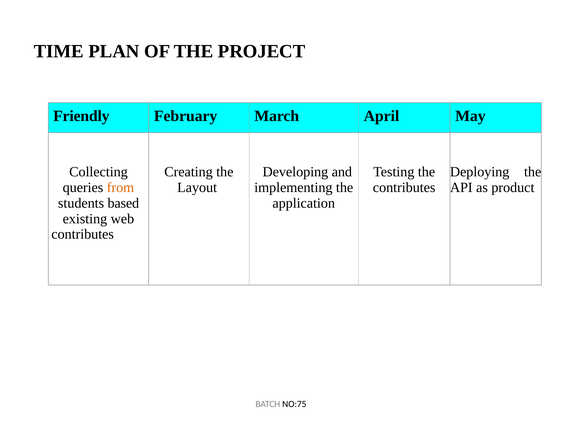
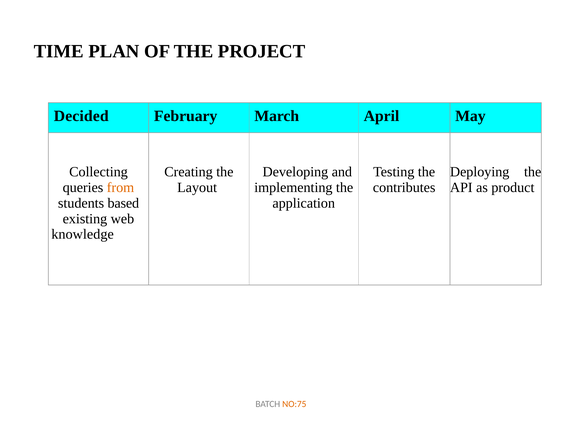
Friendly: Friendly -> Decided (81, 116)
contributes: contributes -> knowledge (83, 234)
NO:75 colour: black -> orange (294, 404)
